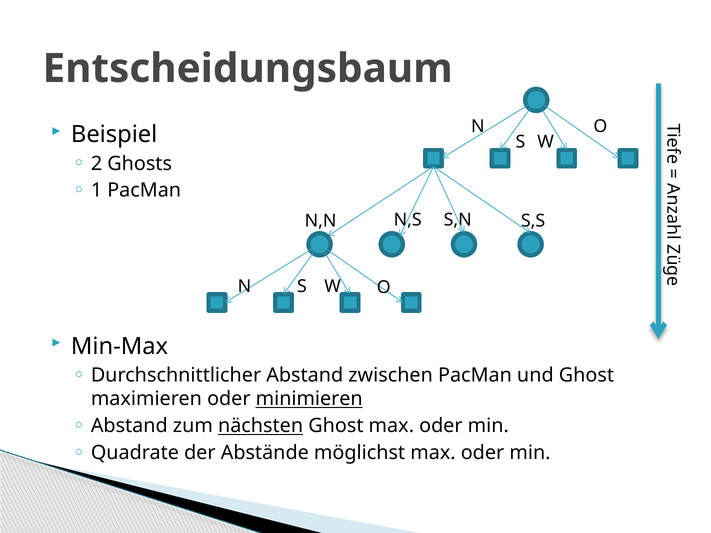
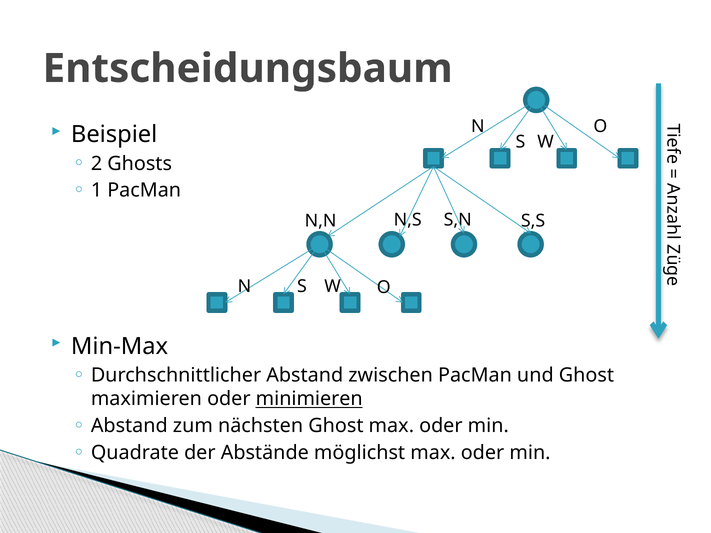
nächsten underline: present -> none (261, 426)
